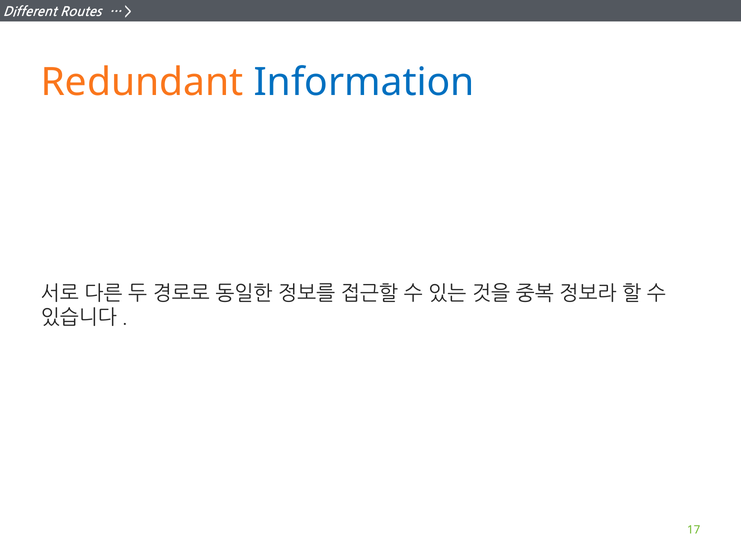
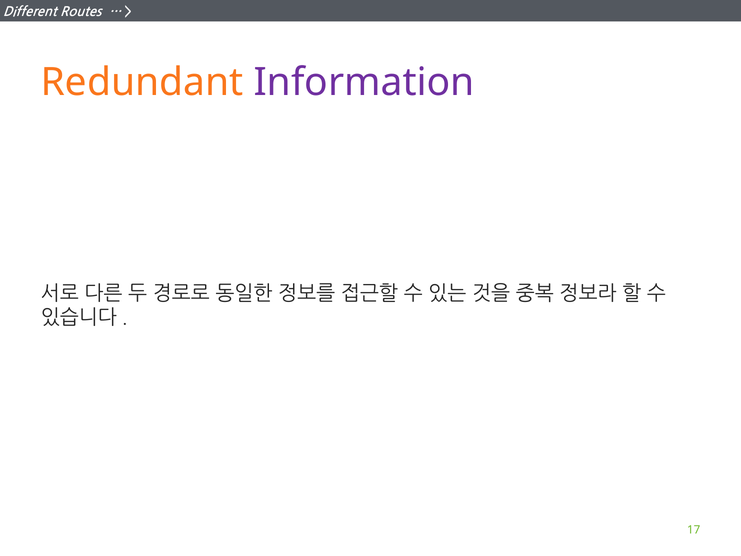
Information colour: blue -> purple (364, 82)
